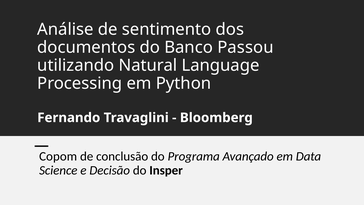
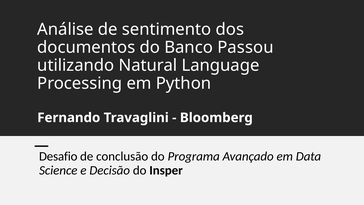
Copom: Copom -> Desafio (58, 156)
